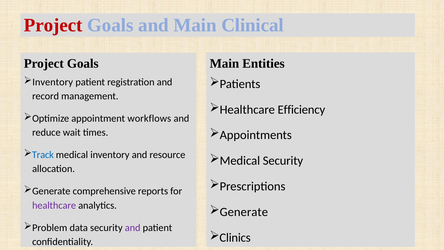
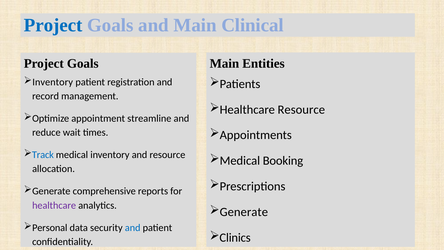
Project colour: red -> blue (53, 25)
Healthcare Efficiency: Efficiency -> Resource (301, 109)
workflows: workflows -> streamline (149, 118)
Medical Security: Security -> Booking (283, 161)
Problem: Problem -> Personal (50, 227)
and colour: purple -> blue (133, 227)
